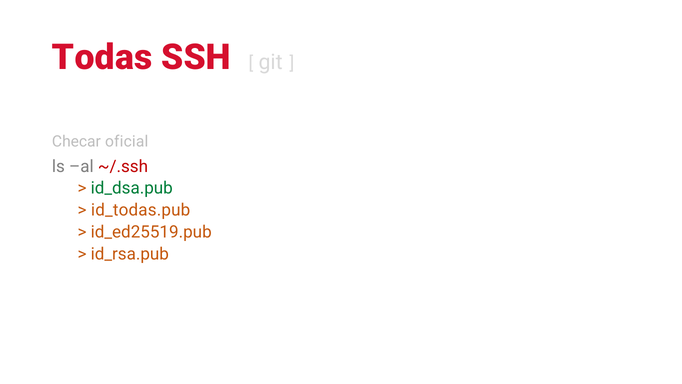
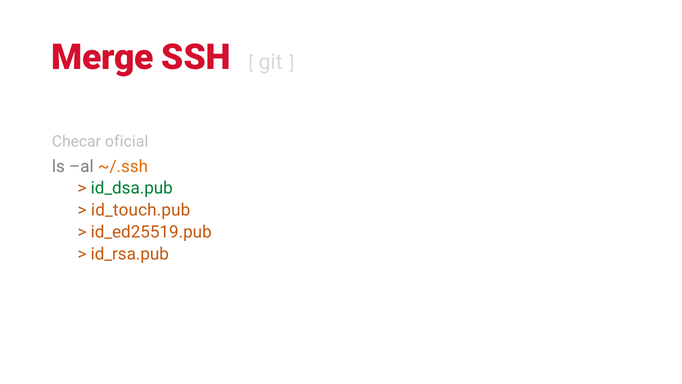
Todas: Todas -> Merge (102, 57)
~/.ssh colour: red -> orange (123, 166)
id_todas.pub: id_todas.pub -> id_touch.pub (141, 210)
